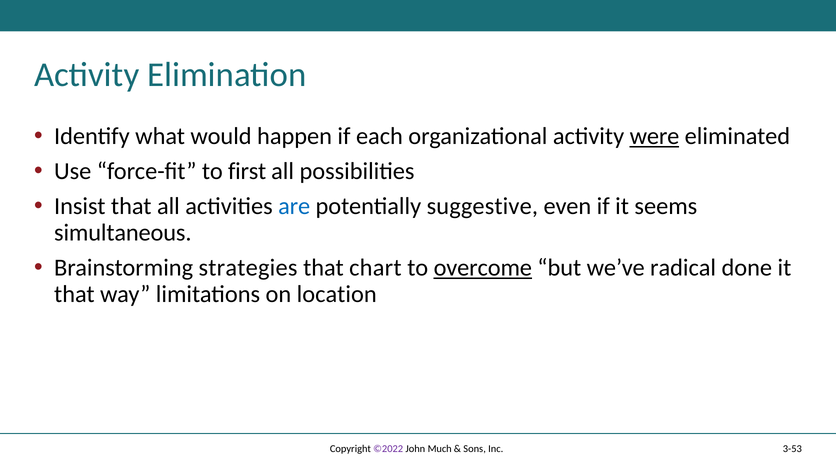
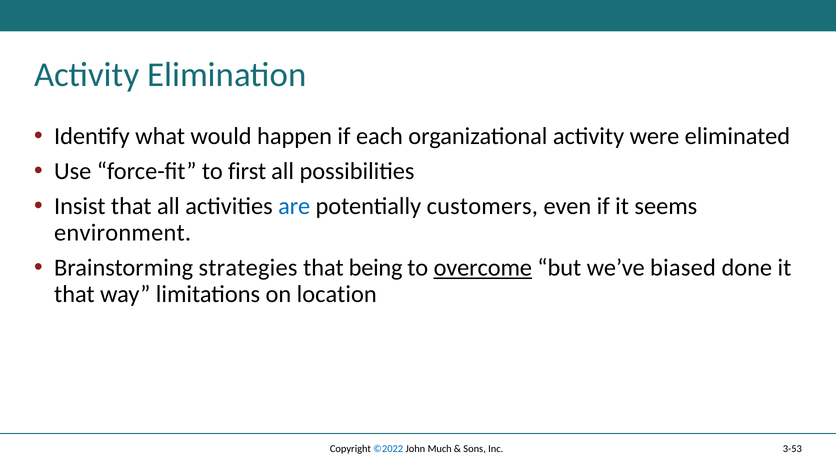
were underline: present -> none (655, 136)
suggestive: suggestive -> customers (482, 206)
simultaneous: simultaneous -> environment (123, 233)
chart: chart -> being (376, 268)
radical: radical -> biased (683, 268)
©2022 colour: purple -> blue (388, 449)
